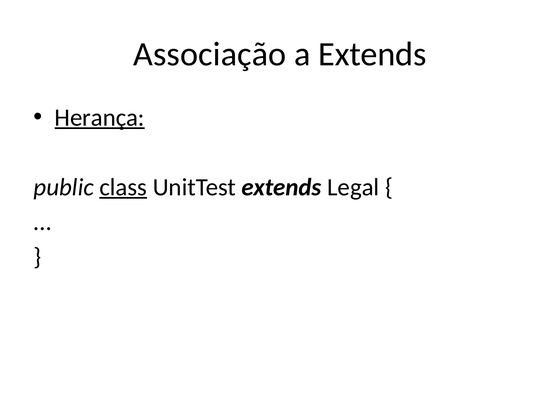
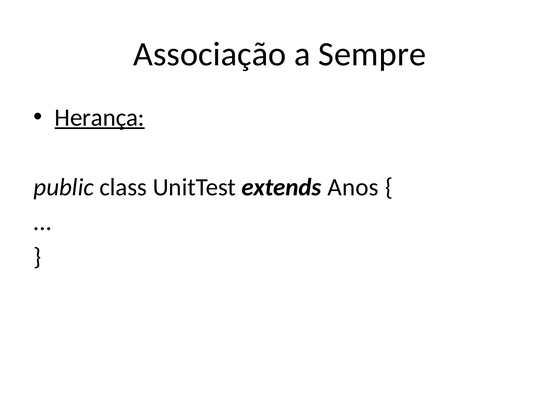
a Extends: Extends -> Sempre (372, 54)
class underline: present -> none (123, 187)
Legal: Legal -> Anos (353, 187)
